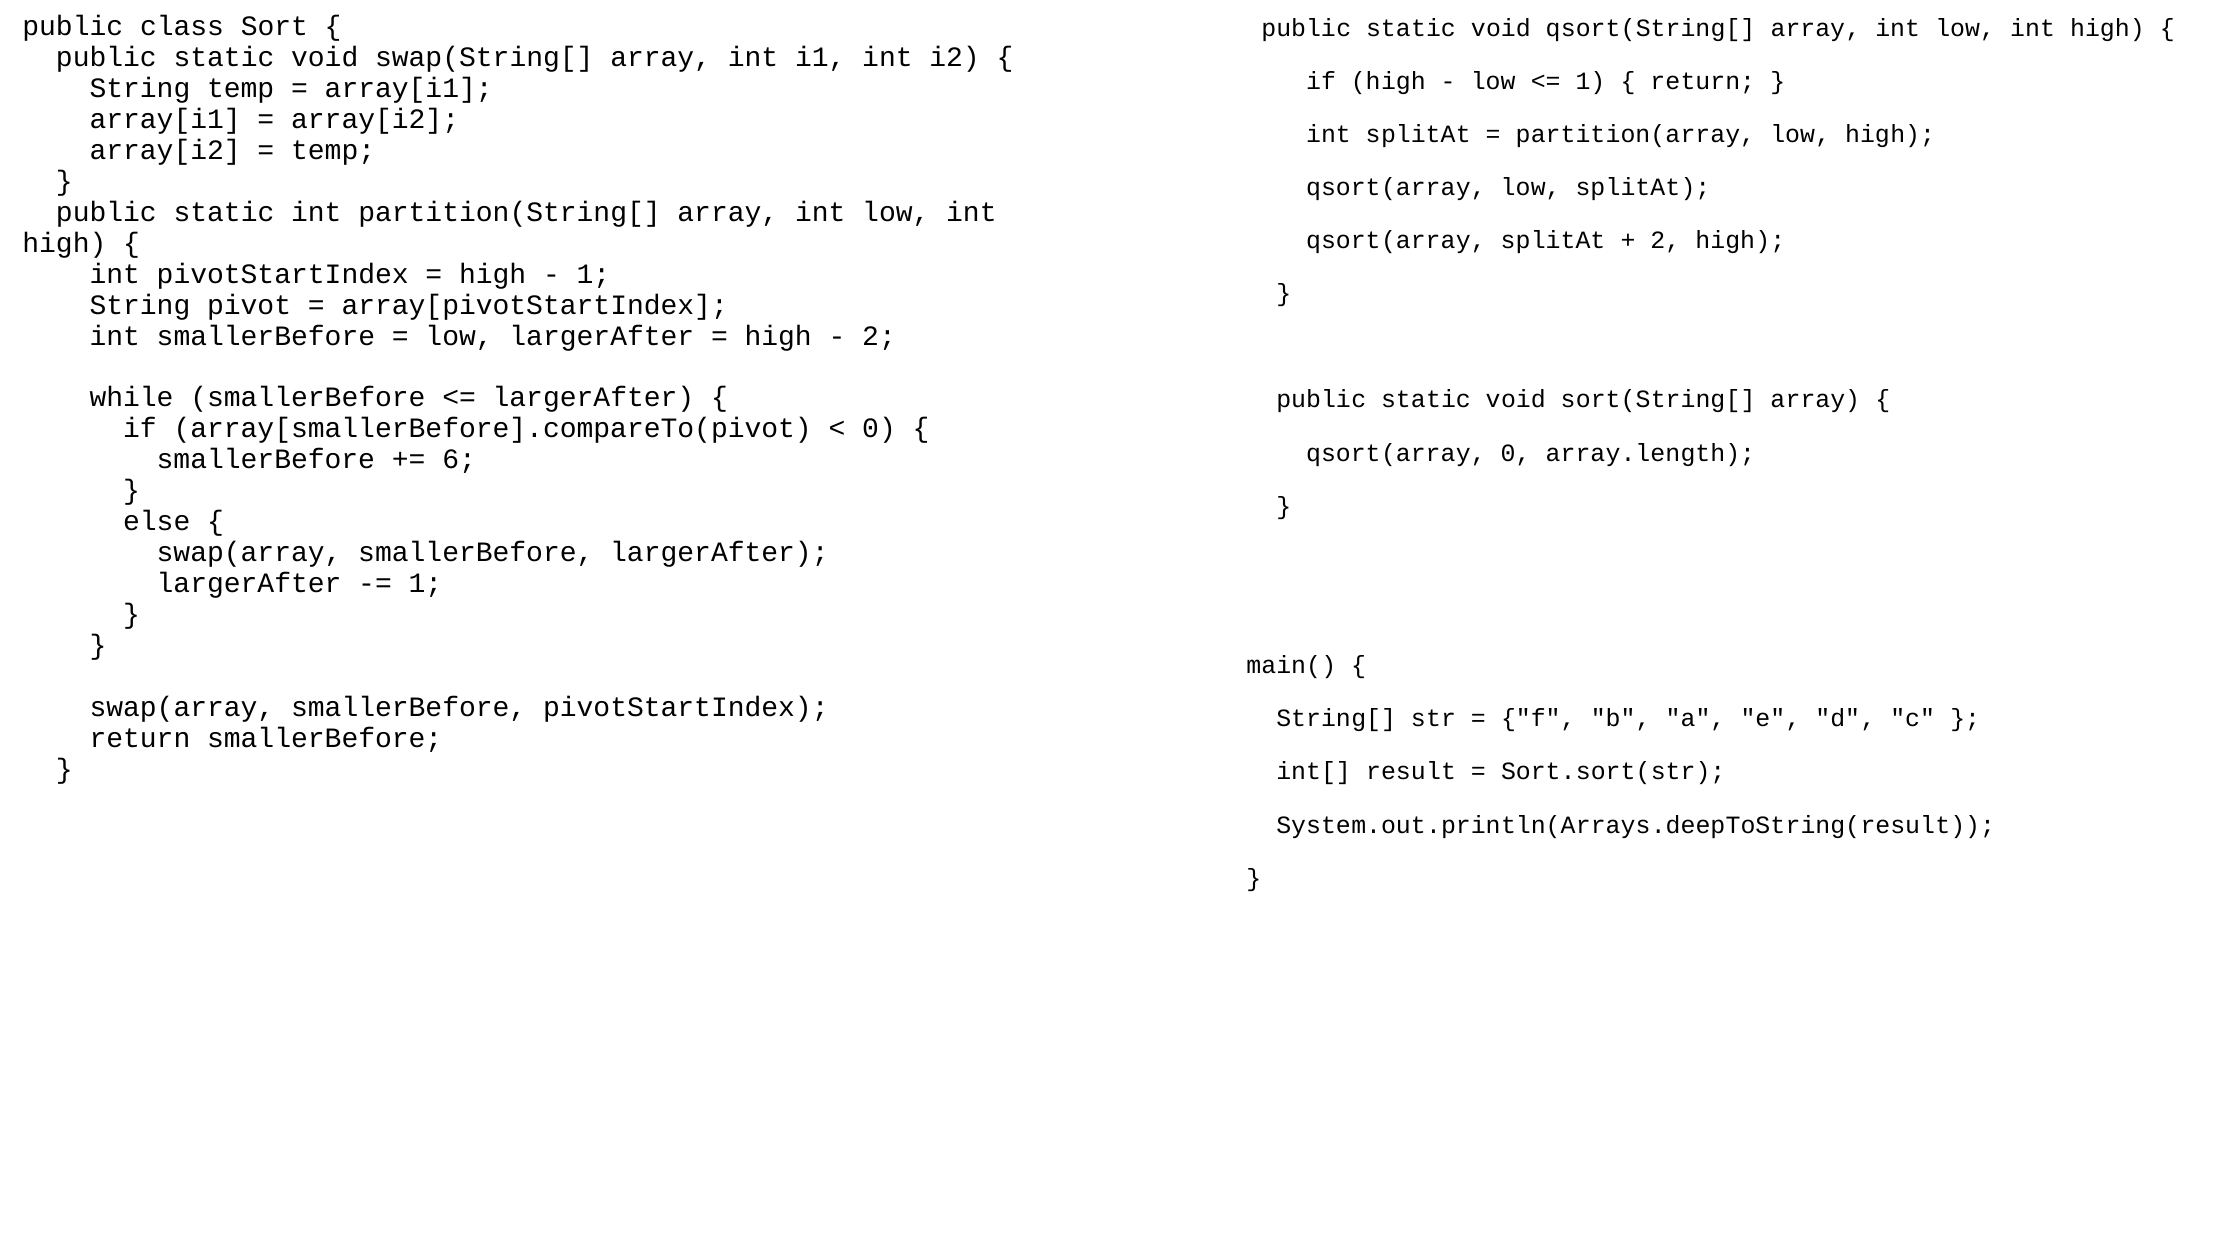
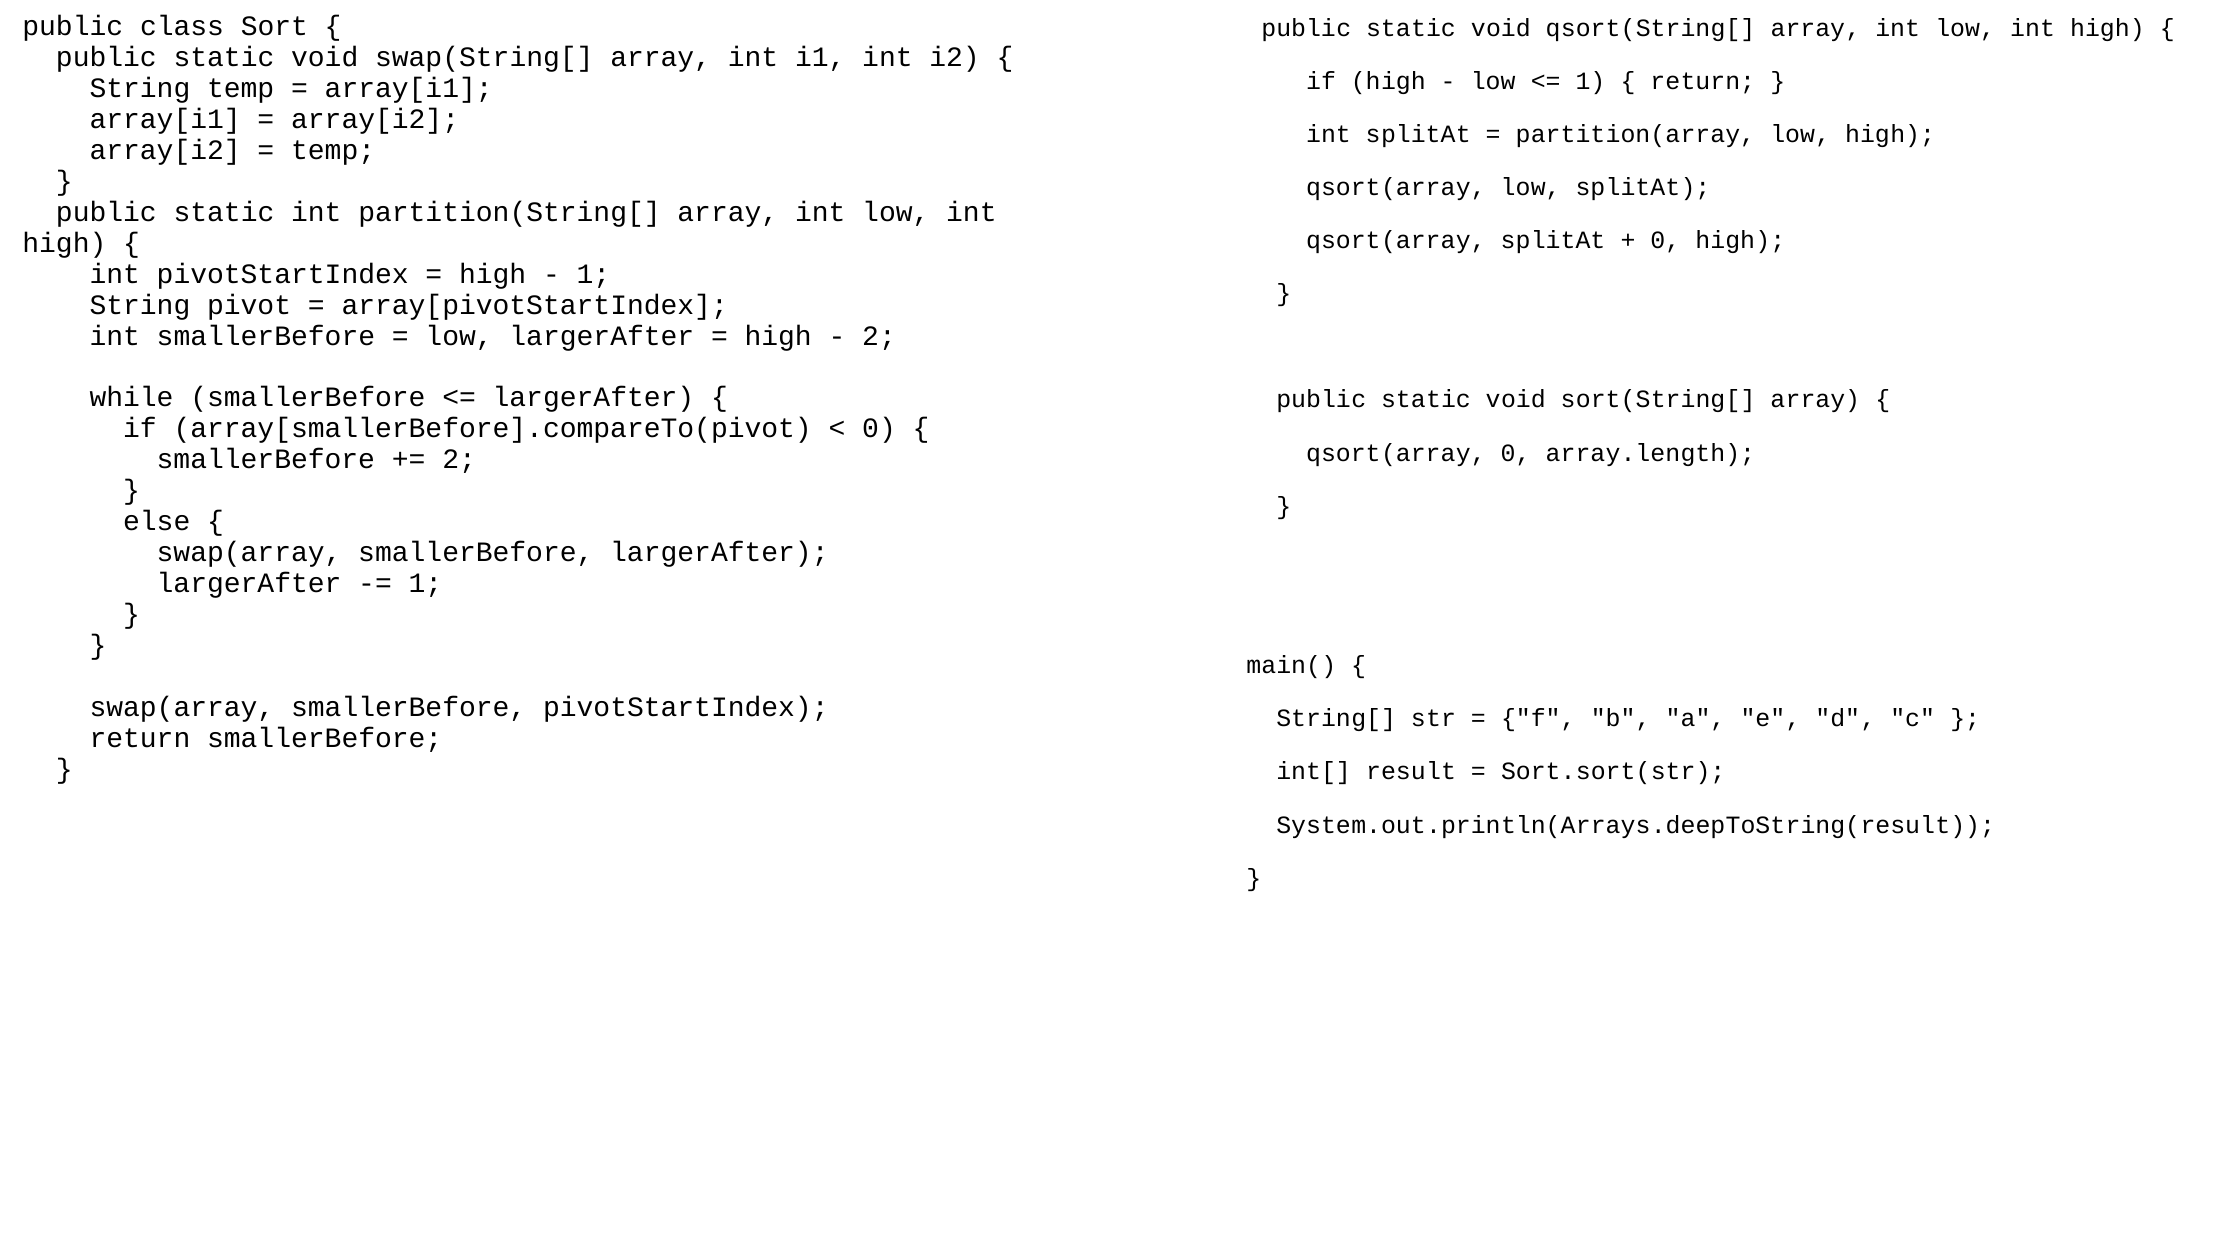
2: 2 -> 0 (1665, 240)
6: 6 -> 2 (459, 460)
